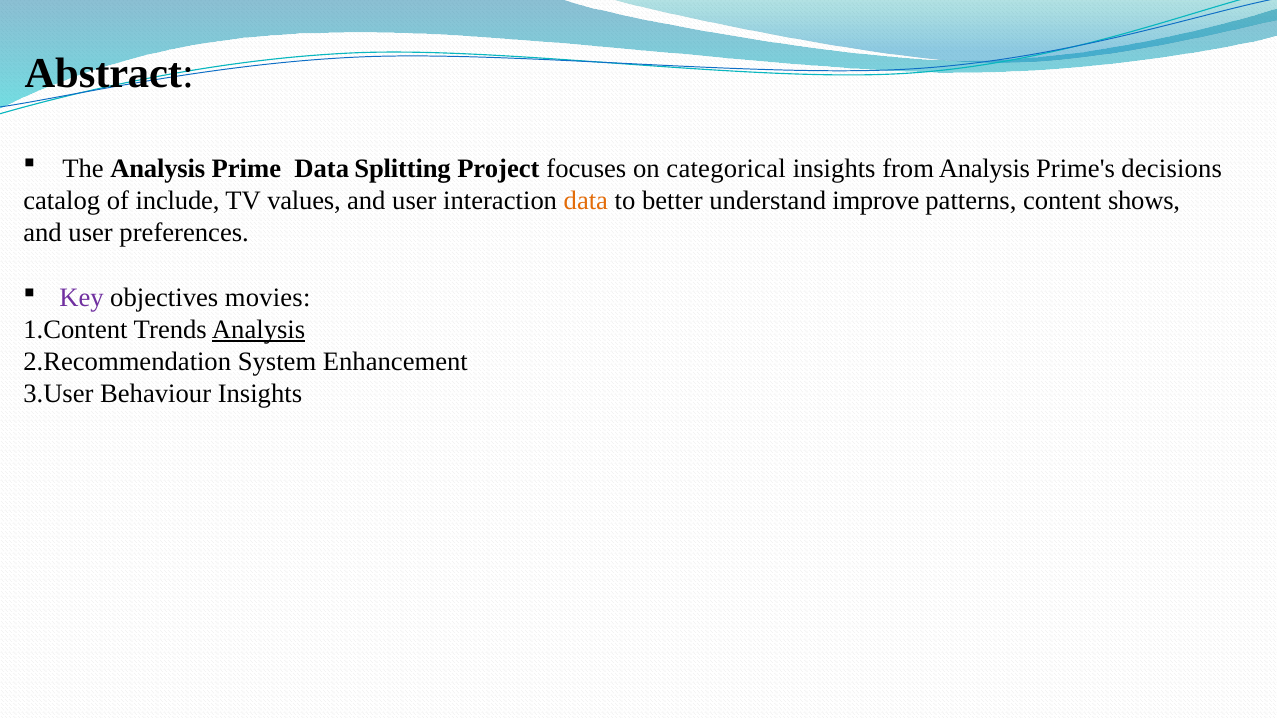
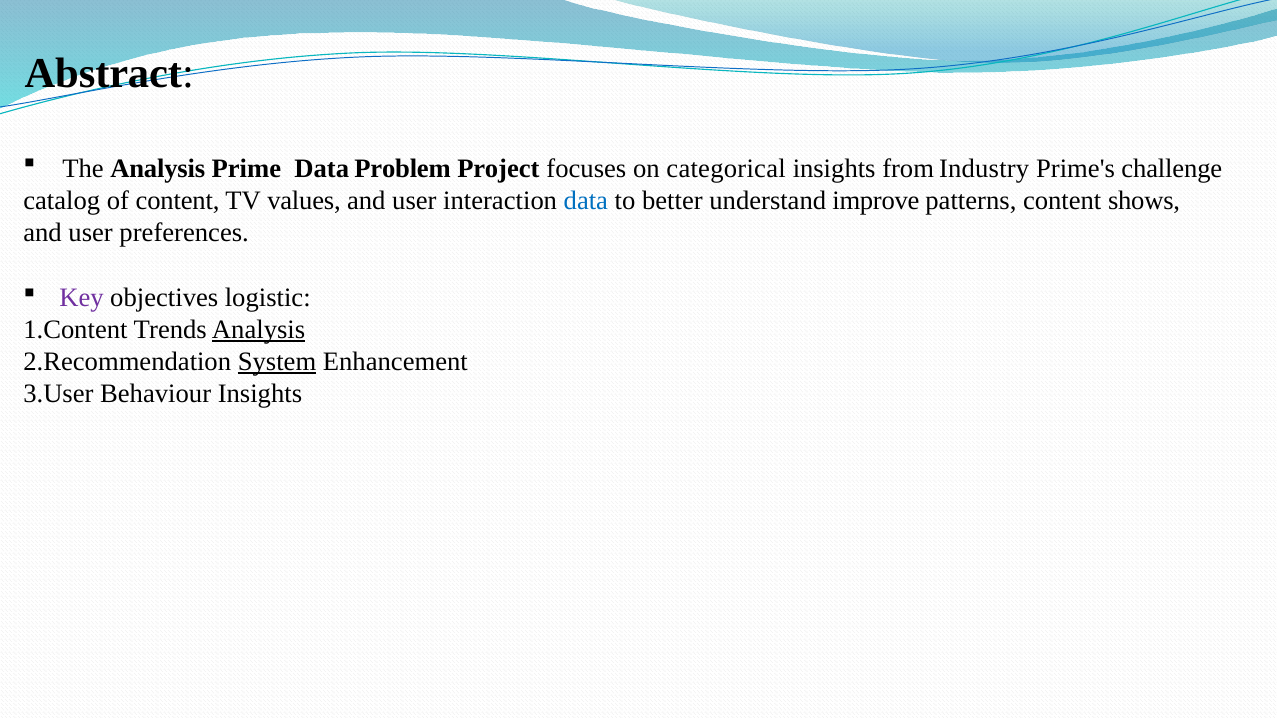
Splitting: Splitting -> Problem (403, 168)
from Analysis: Analysis -> Industry (984, 168)
decisions: decisions -> challenge (1172, 168)
of include: include -> content (178, 200)
data colour: orange -> blue (586, 200)
movies: movies -> logistic (268, 298)
System underline: none -> present (277, 362)
